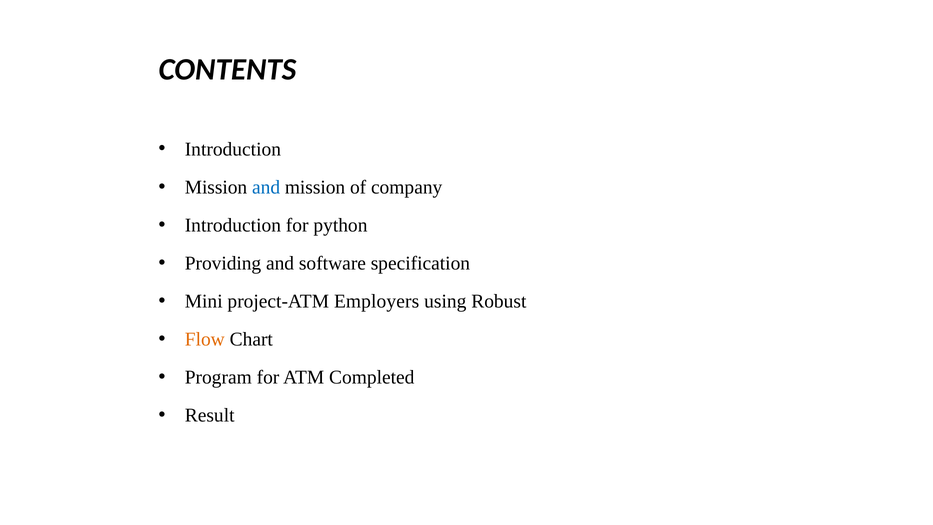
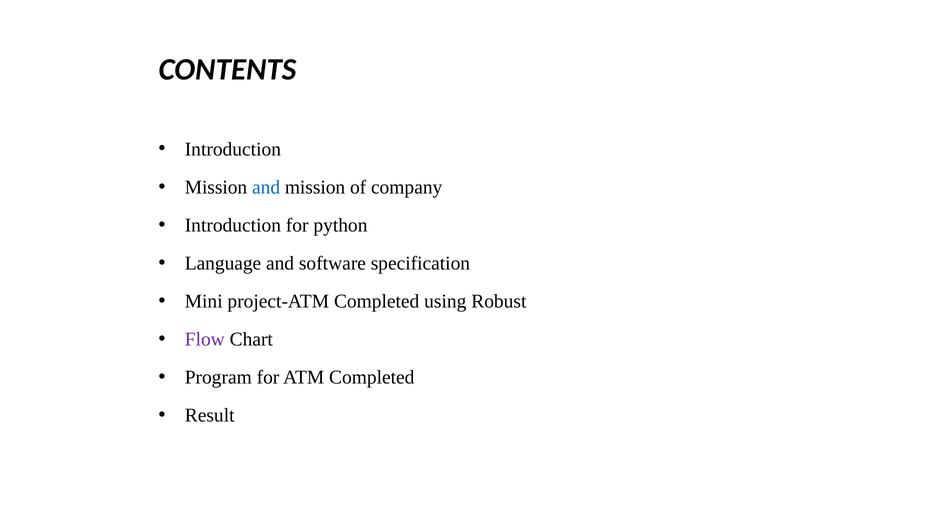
Providing: Providing -> Language (223, 263)
project-ATM Employers: Employers -> Completed (377, 301)
Flow colour: orange -> purple (205, 339)
